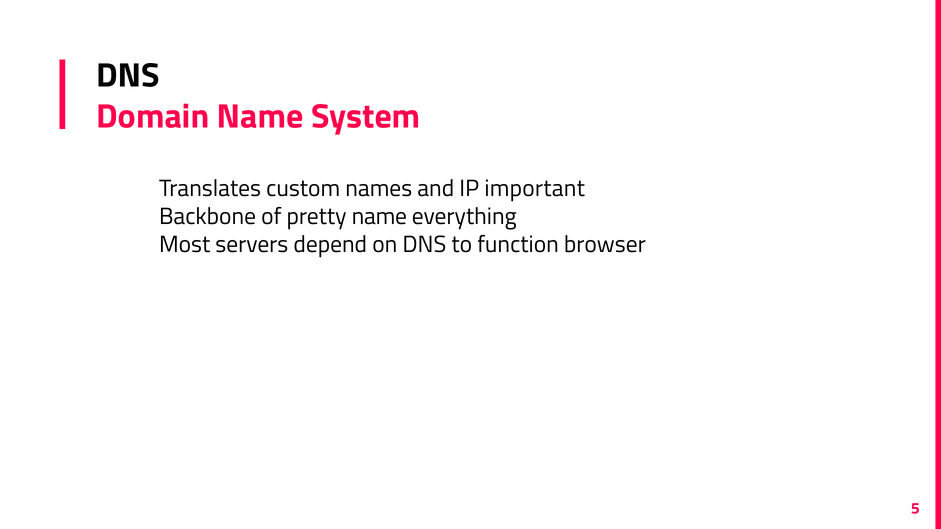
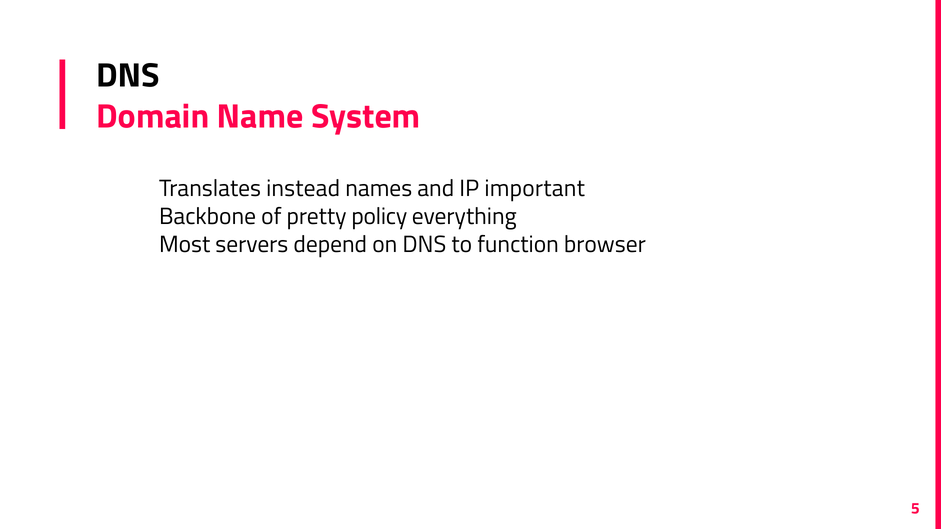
custom: custom -> instead (303, 188)
pretty name: name -> policy (379, 217)
